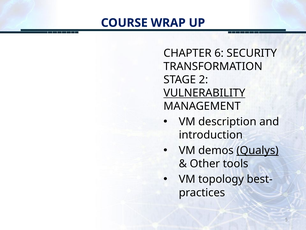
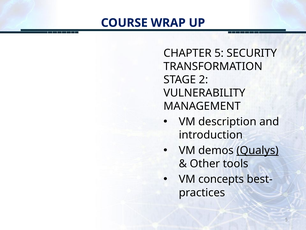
CHAPTER 6: 6 -> 5 (219, 53)
VULNERABILITY underline: present -> none (204, 93)
topology: topology -> concepts (221, 179)
